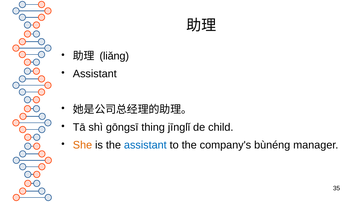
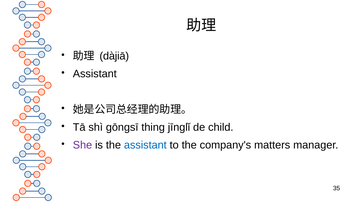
liǎng: liǎng -> dàjiā (114, 56)
She colour: orange -> purple (82, 145)
bùnéng: bùnéng -> matters (272, 145)
